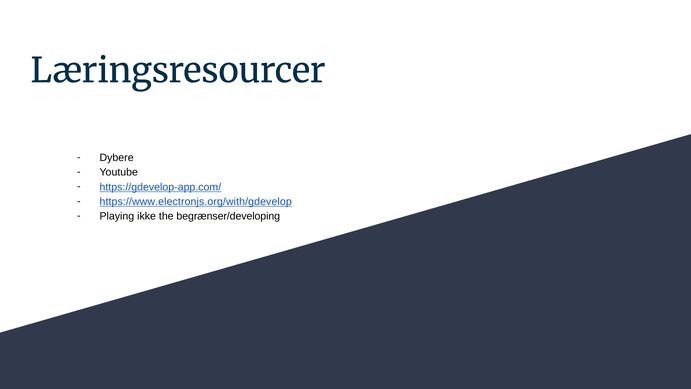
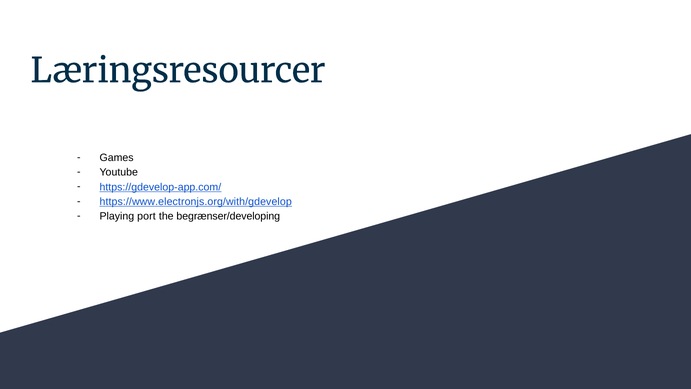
Dybere: Dybere -> Games (117, 158)
ikke: ikke -> port (146, 216)
